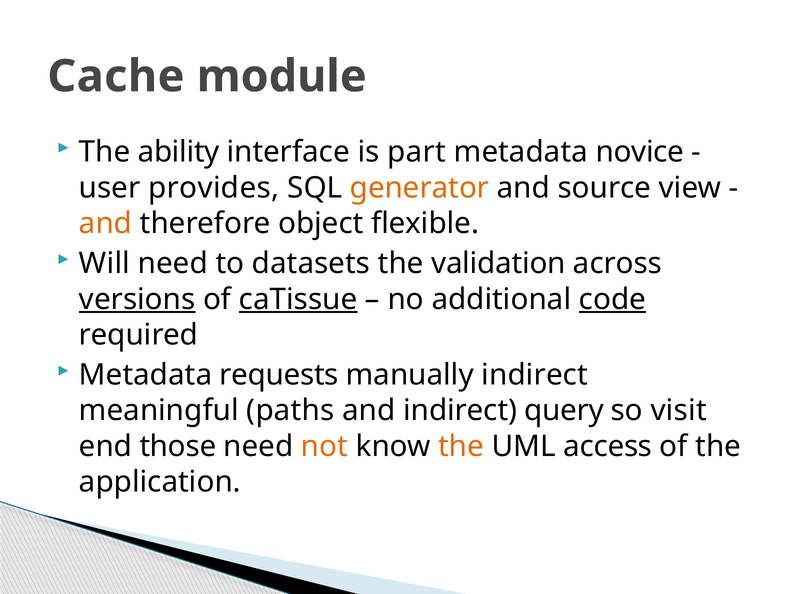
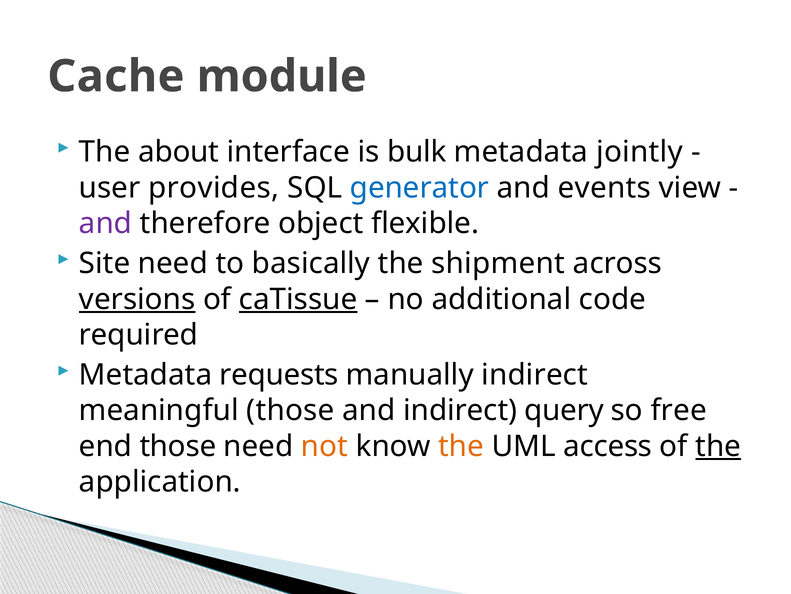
ability: ability -> about (179, 152)
part: part -> bulk (417, 152)
novice: novice -> jointly (640, 152)
generator colour: orange -> blue (420, 188)
source: source -> events (604, 188)
and colour: orange -> purple (106, 223)
Will: Will -> Site (105, 263)
datasets: datasets -> basically (311, 263)
validation: validation -> shipment (498, 263)
code underline: present -> none (613, 299)
meaningful paths: paths -> those (290, 410)
visit: visit -> free (679, 410)
the underline: none -> present (718, 446)
